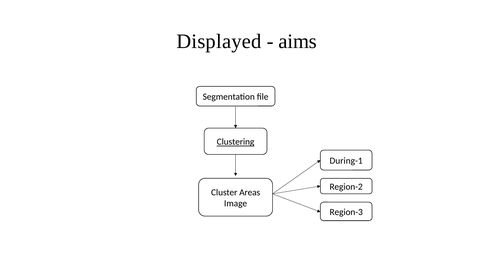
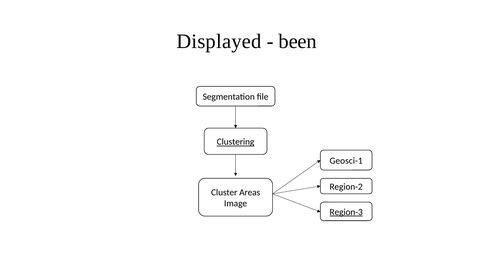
aims: aims -> been (298, 41)
During-1: During-1 -> Geosci-1 (346, 161)
Region-3 underline: none -> present (346, 212)
